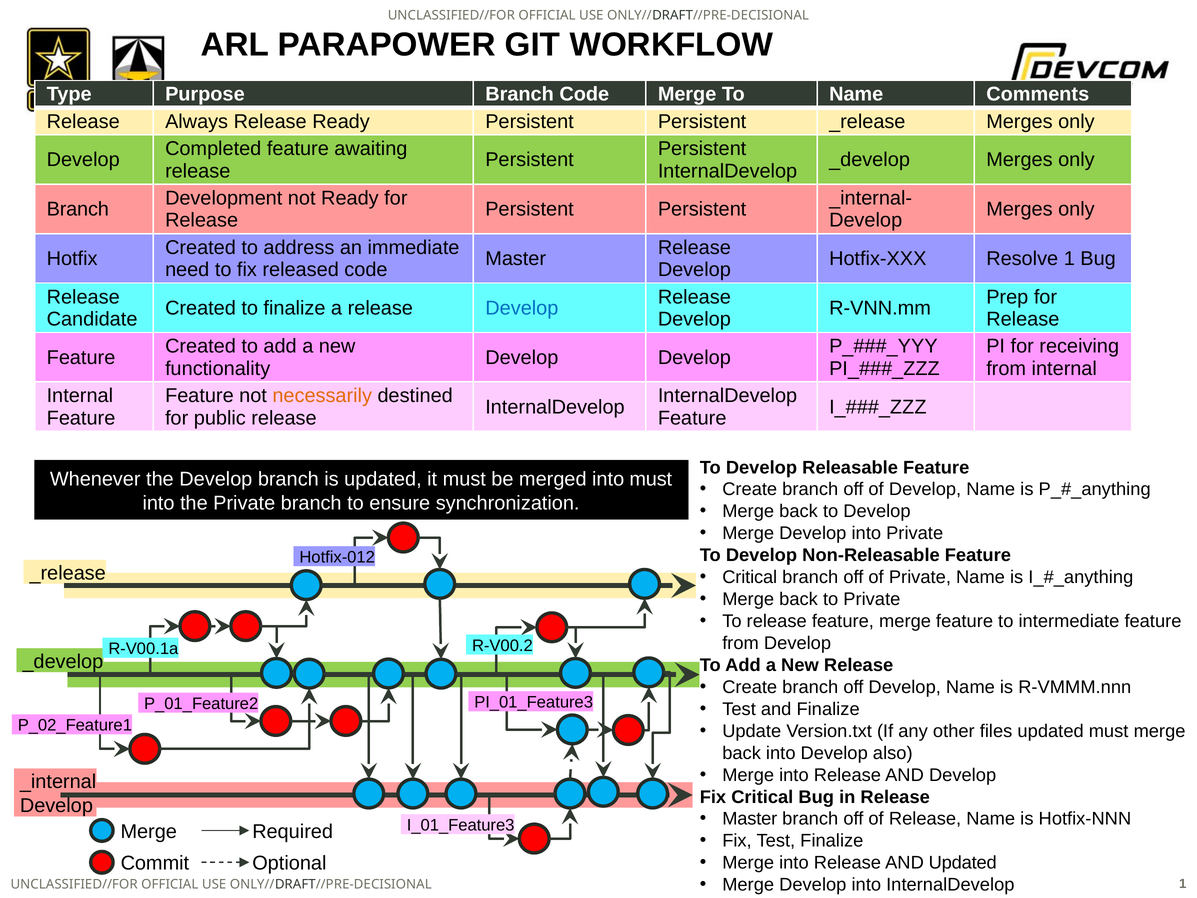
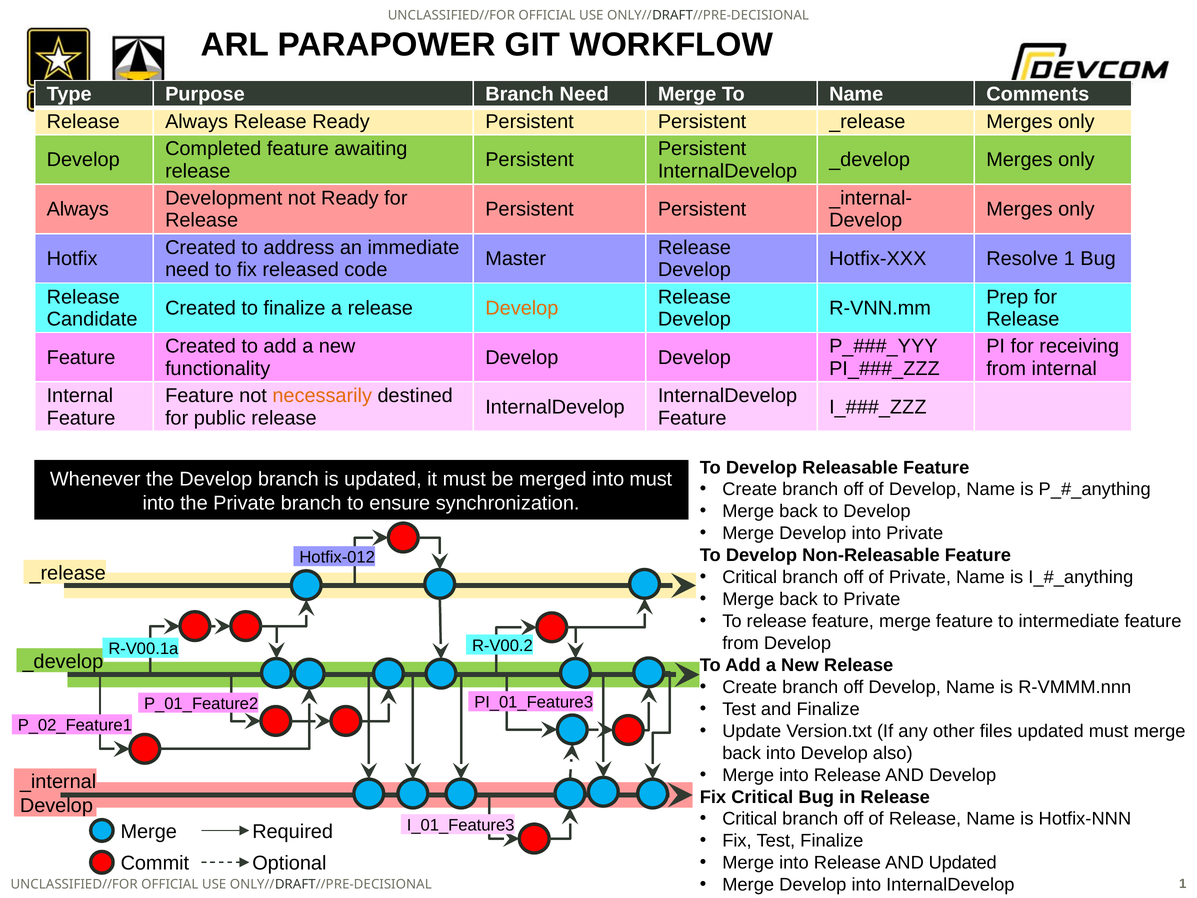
Branch Code: Code -> Need (584, 94)
Branch: Branch -> Always (78, 209)
Develop colour: blue -> orange (522, 308)
Master: Master -> Critical (750, 819)
